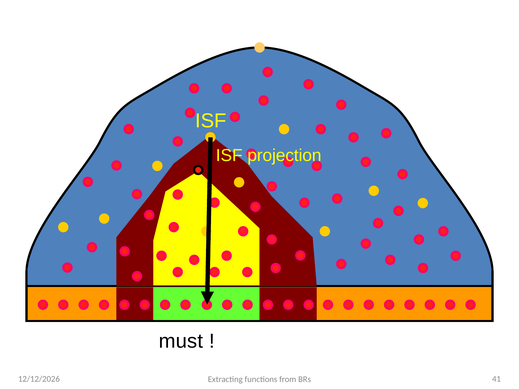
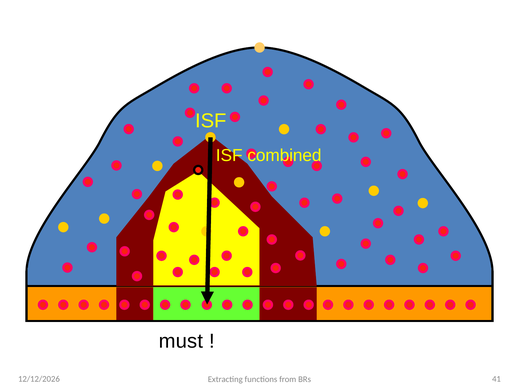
projection: projection -> combined (284, 156)
